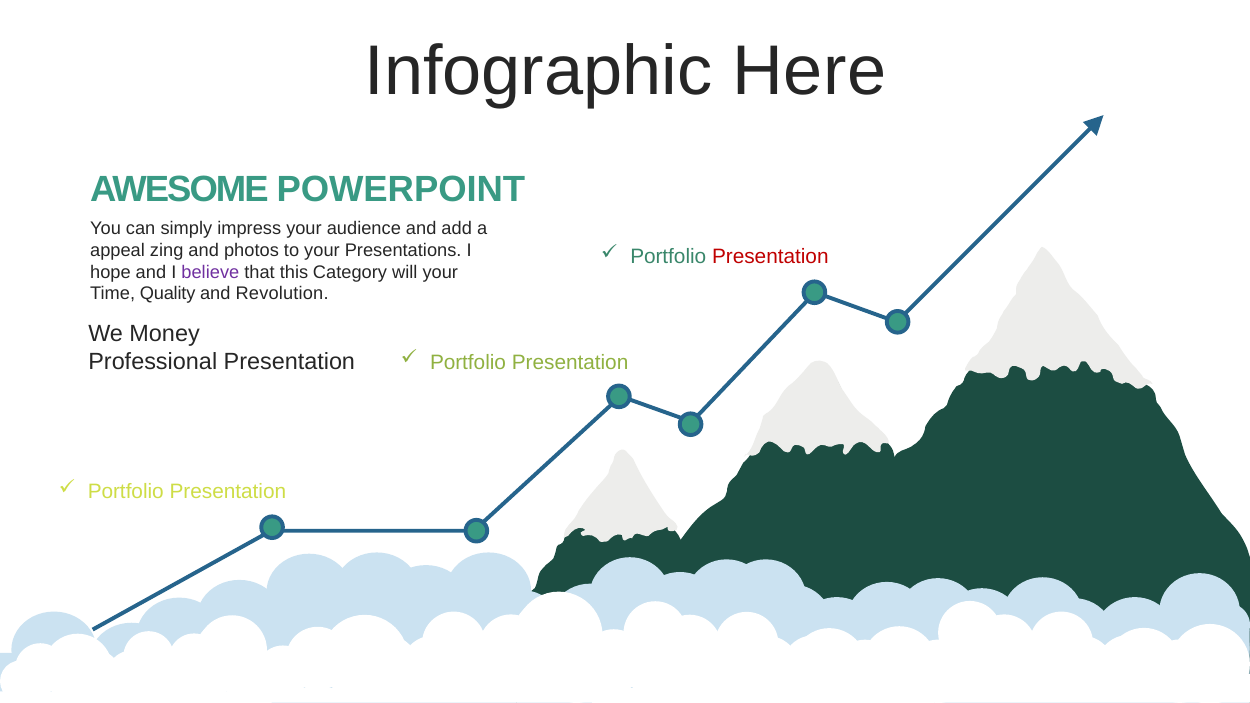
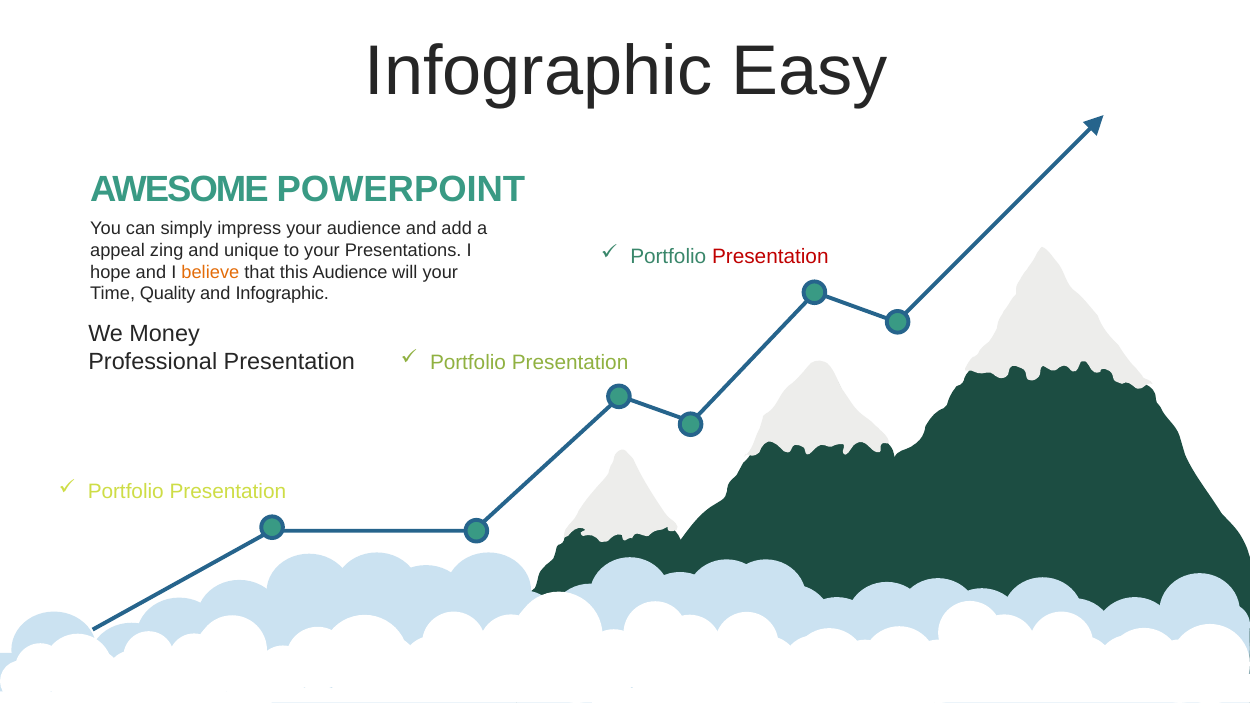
Here: Here -> Easy (810, 72)
photos: photos -> unique (251, 250)
believe colour: purple -> orange (210, 272)
this Category: Category -> Audience (350, 272)
and Revolution: Revolution -> Infographic (282, 294)
